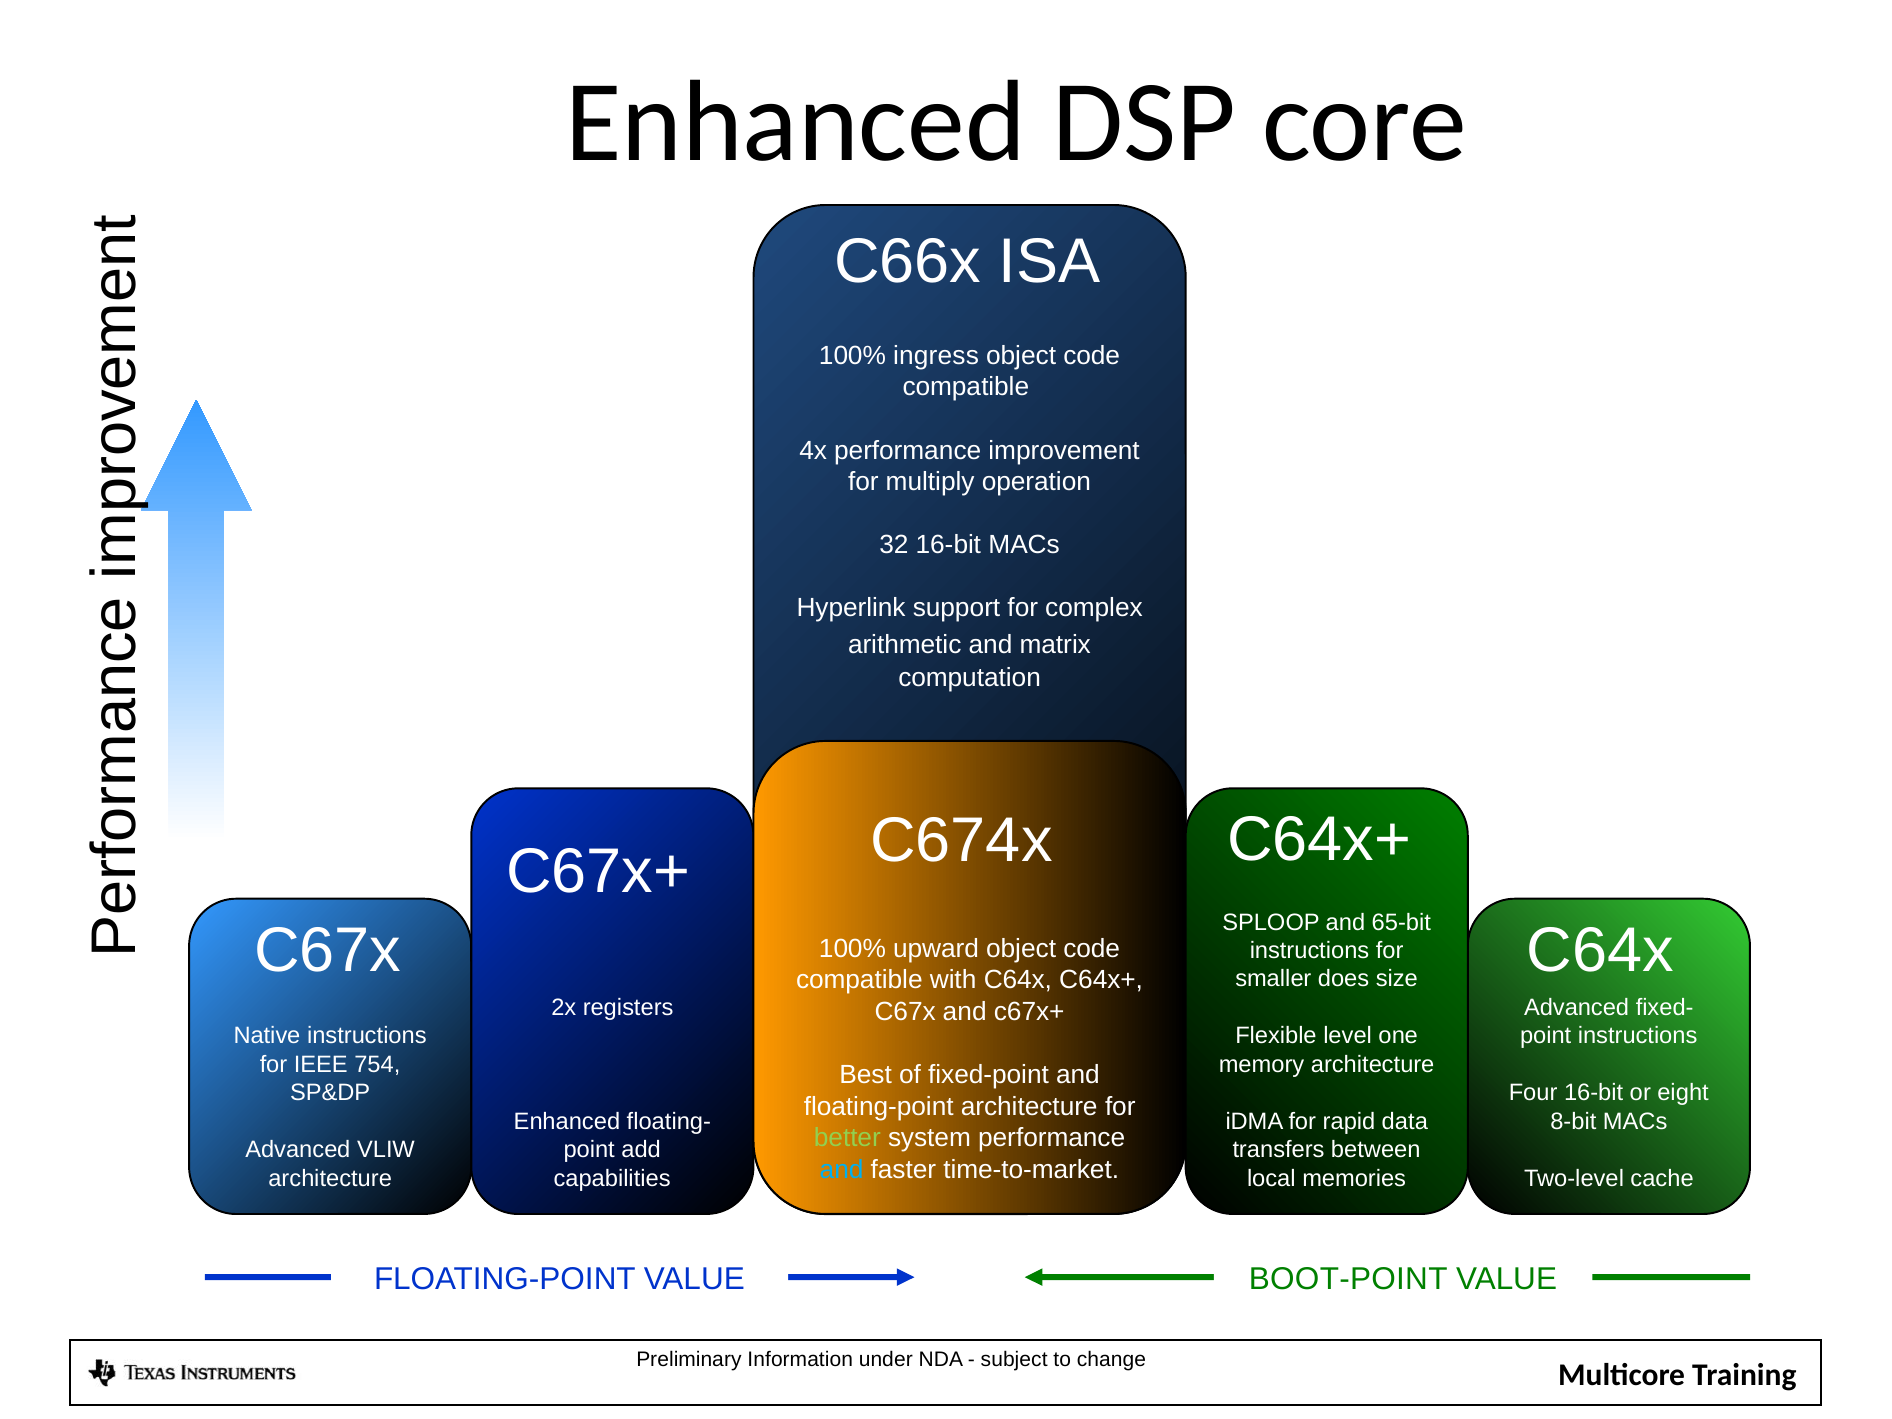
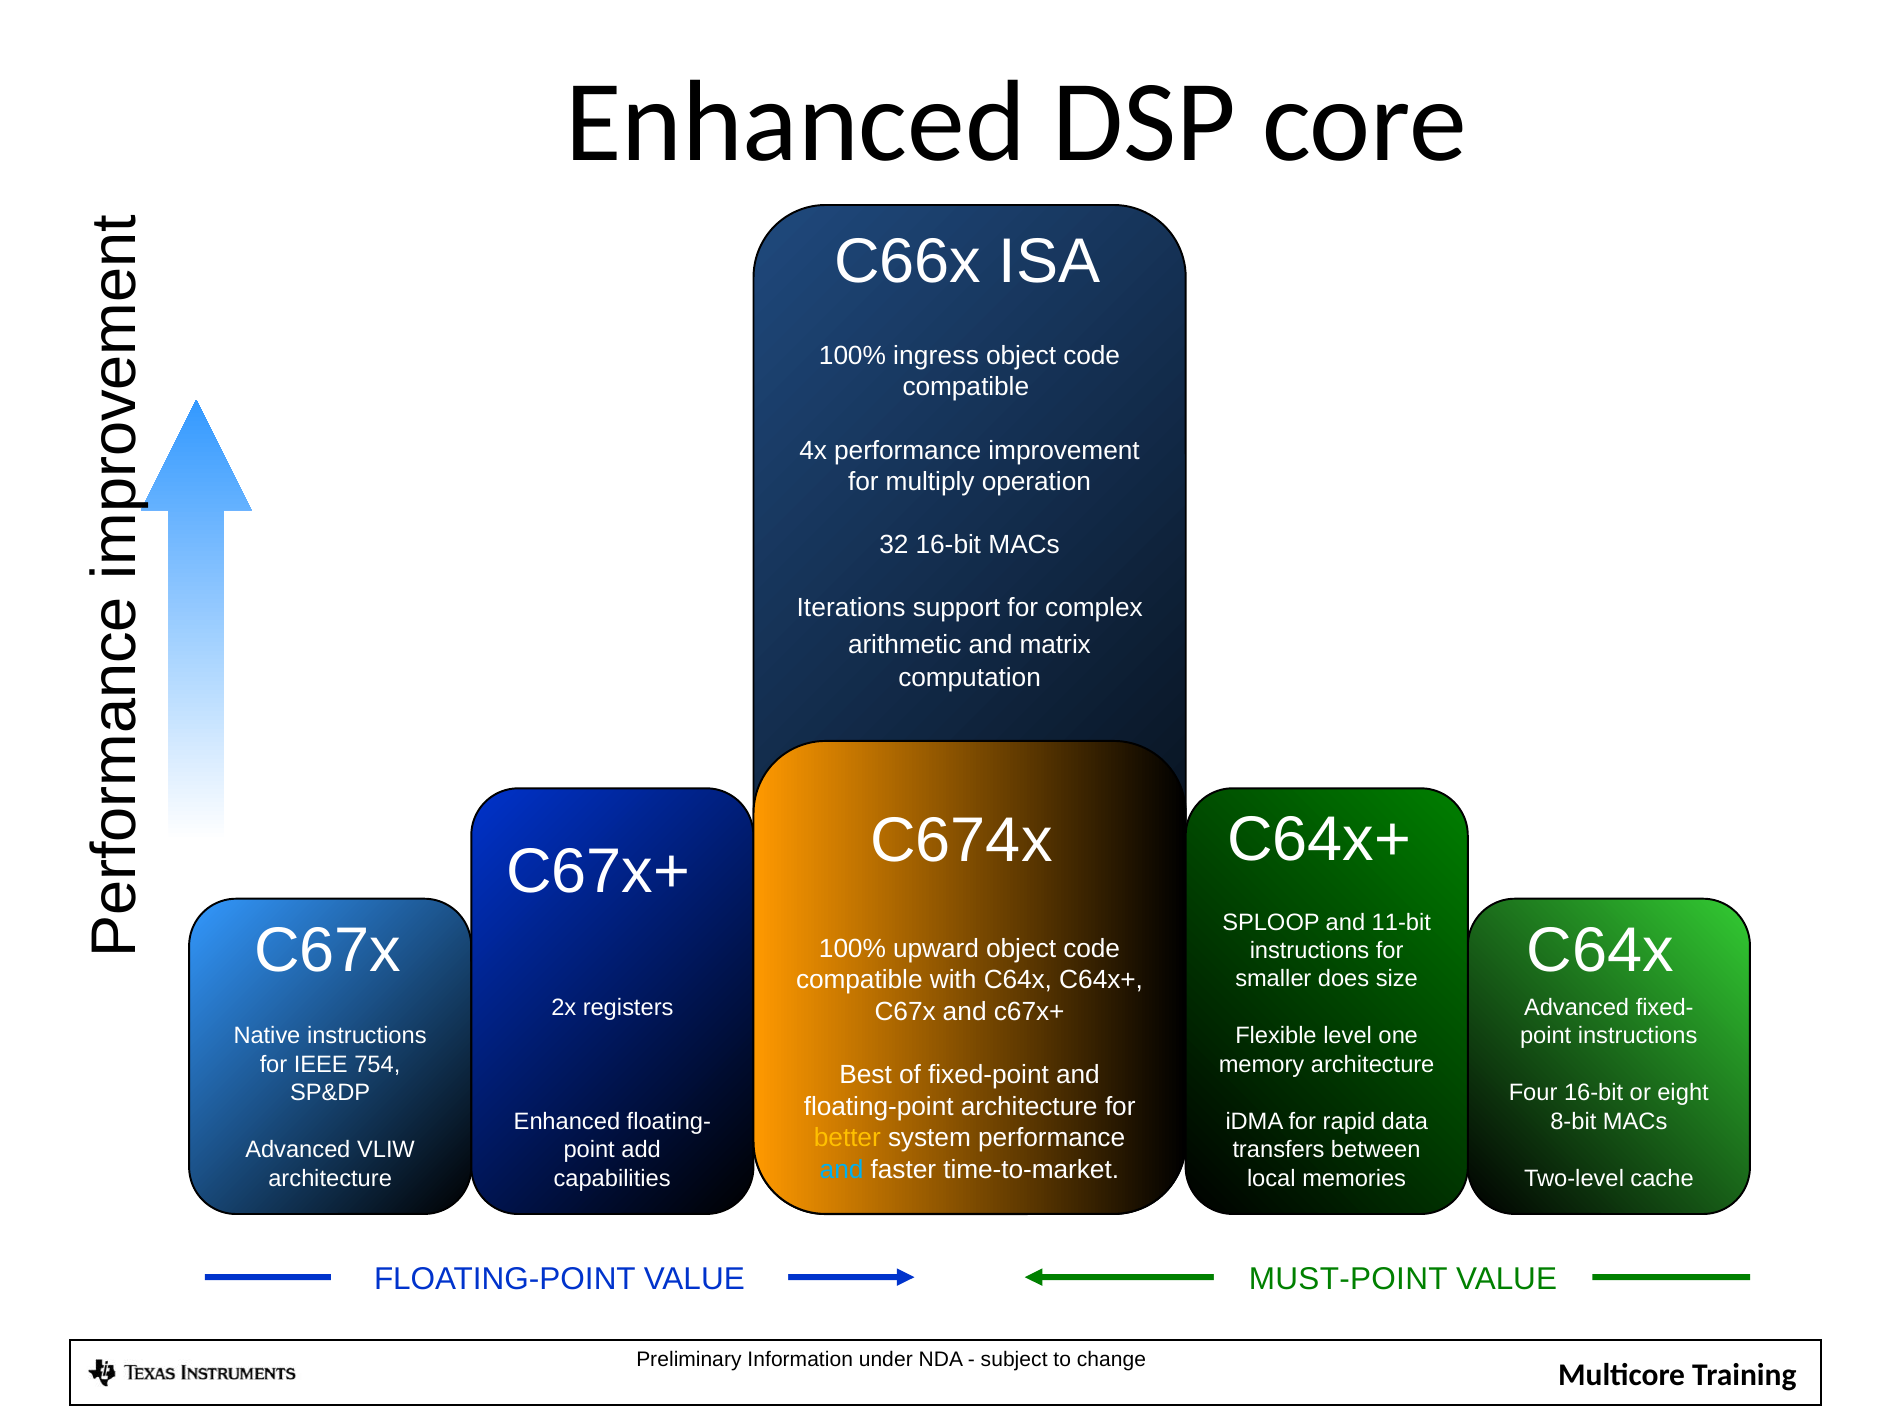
Hyperlink: Hyperlink -> Iterations (851, 608)
65-bit: 65-bit -> 11-bit (1401, 922)
better colour: light green -> yellow (847, 1138)
BOOT-POINT: BOOT-POINT -> MUST-POINT (1348, 1279)
